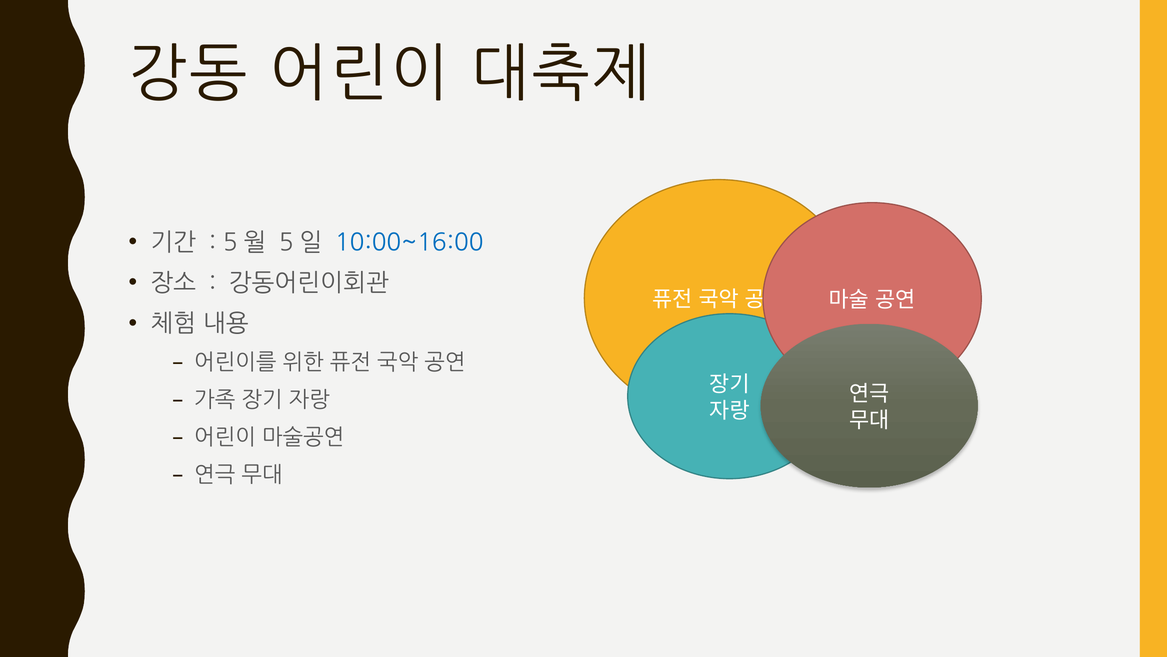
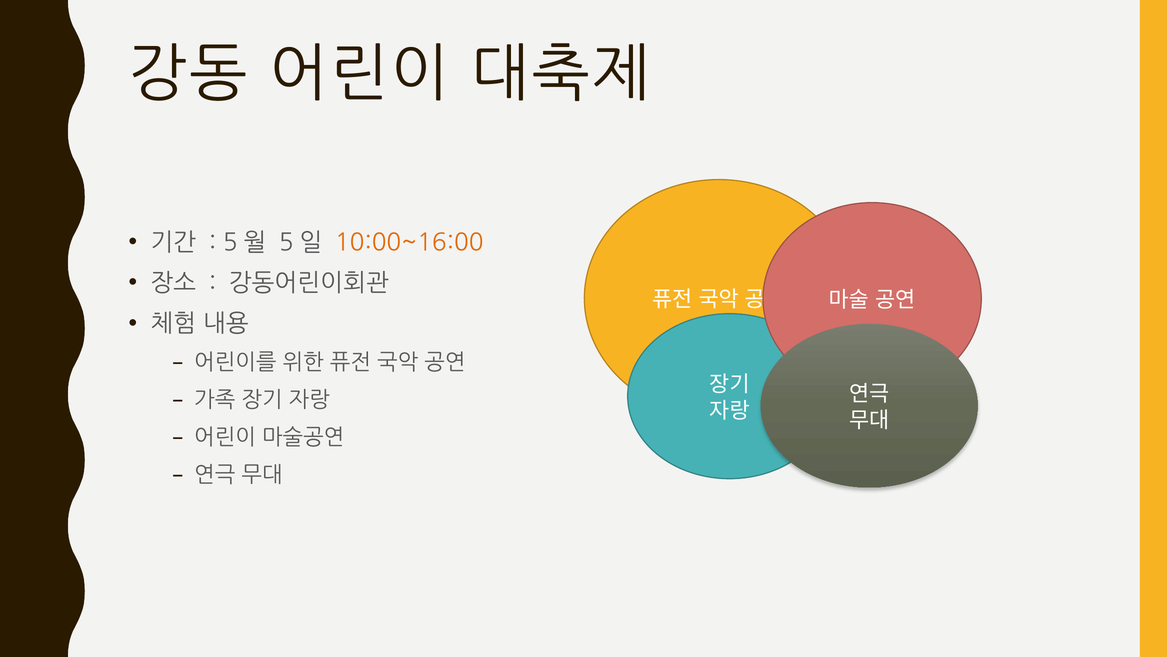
10:00~16:00 colour: blue -> orange (409, 242)
